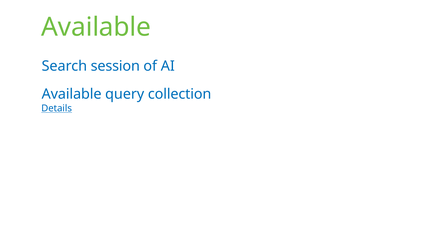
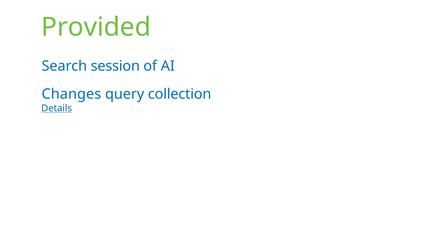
Available: Available -> Provided (96, 27)
Available: Available -> Changes (71, 94)
